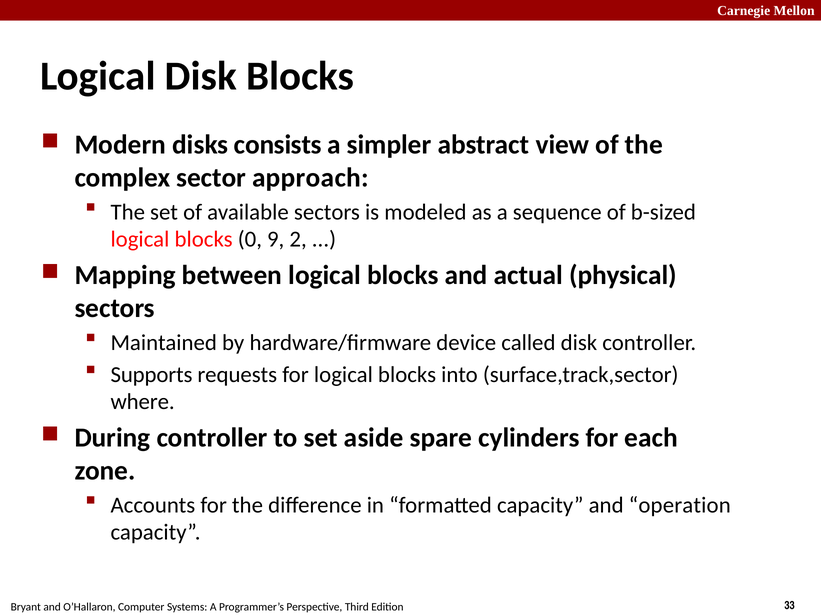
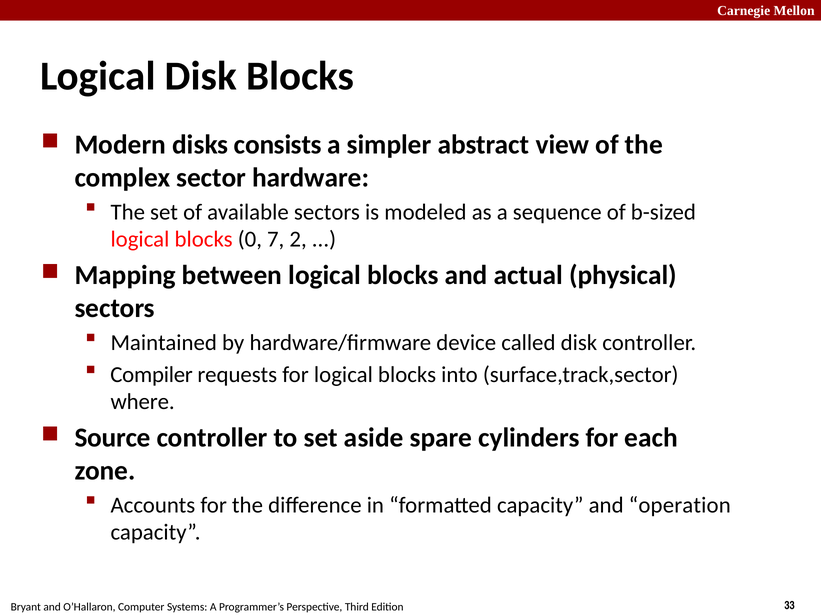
approach: approach -> hardware (311, 178)
9: 9 -> 7 (276, 239)
Supports: Supports -> Compiler (152, 374)
During: During -> Source (113, 438)
